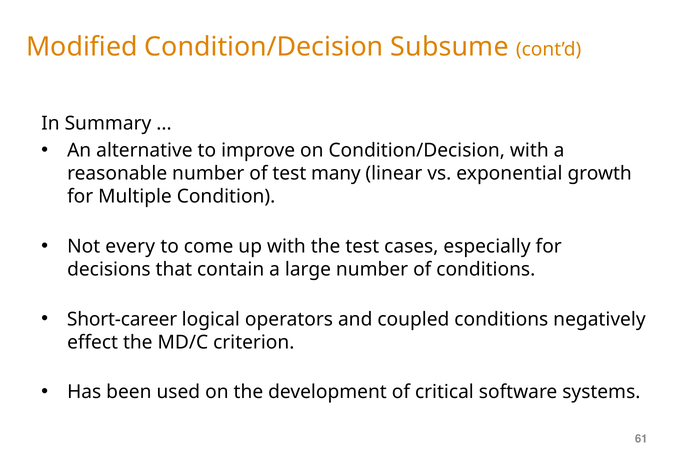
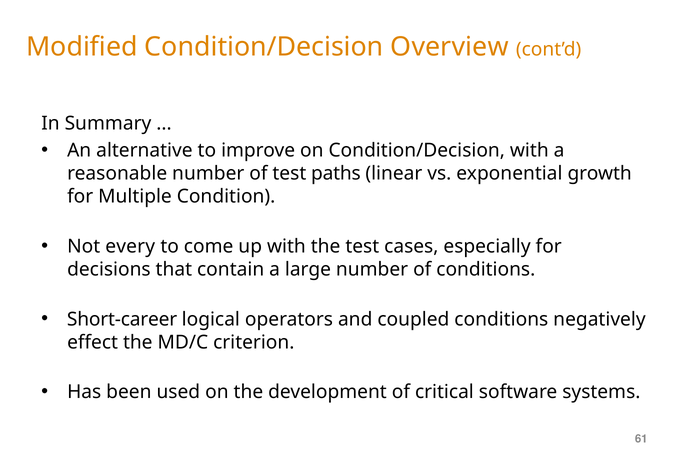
Subsume: Subsume -> Overview (450, 47)
many: many -> paths (336, 173)
